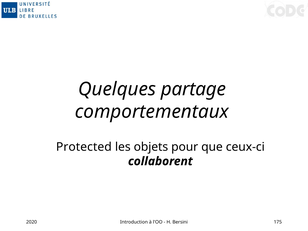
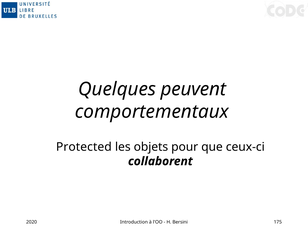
partage: partage -> peuvent (193, 89)
